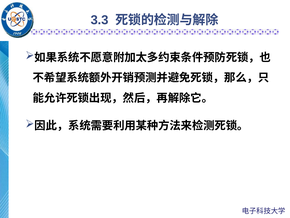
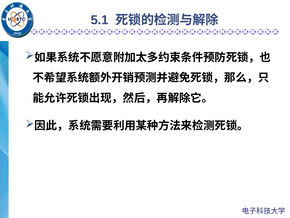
3.3: 3.3 -> 5.1 (100, 20)
